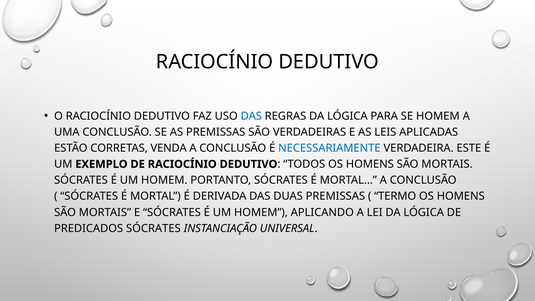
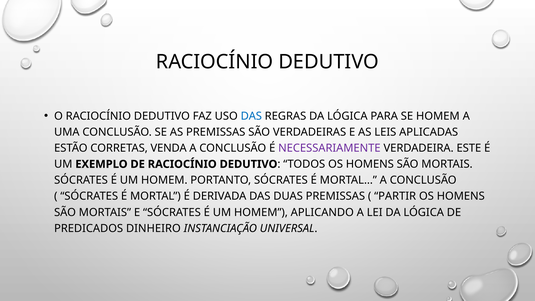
NECESSARIAMENTE colour: blue -> purple (329, 148)
TERMO: TERMO -> PARTIR (395, 196)
PREDICADOS SÓCRATES: SÓCRATES -> DINHEIRO (153, 228)
